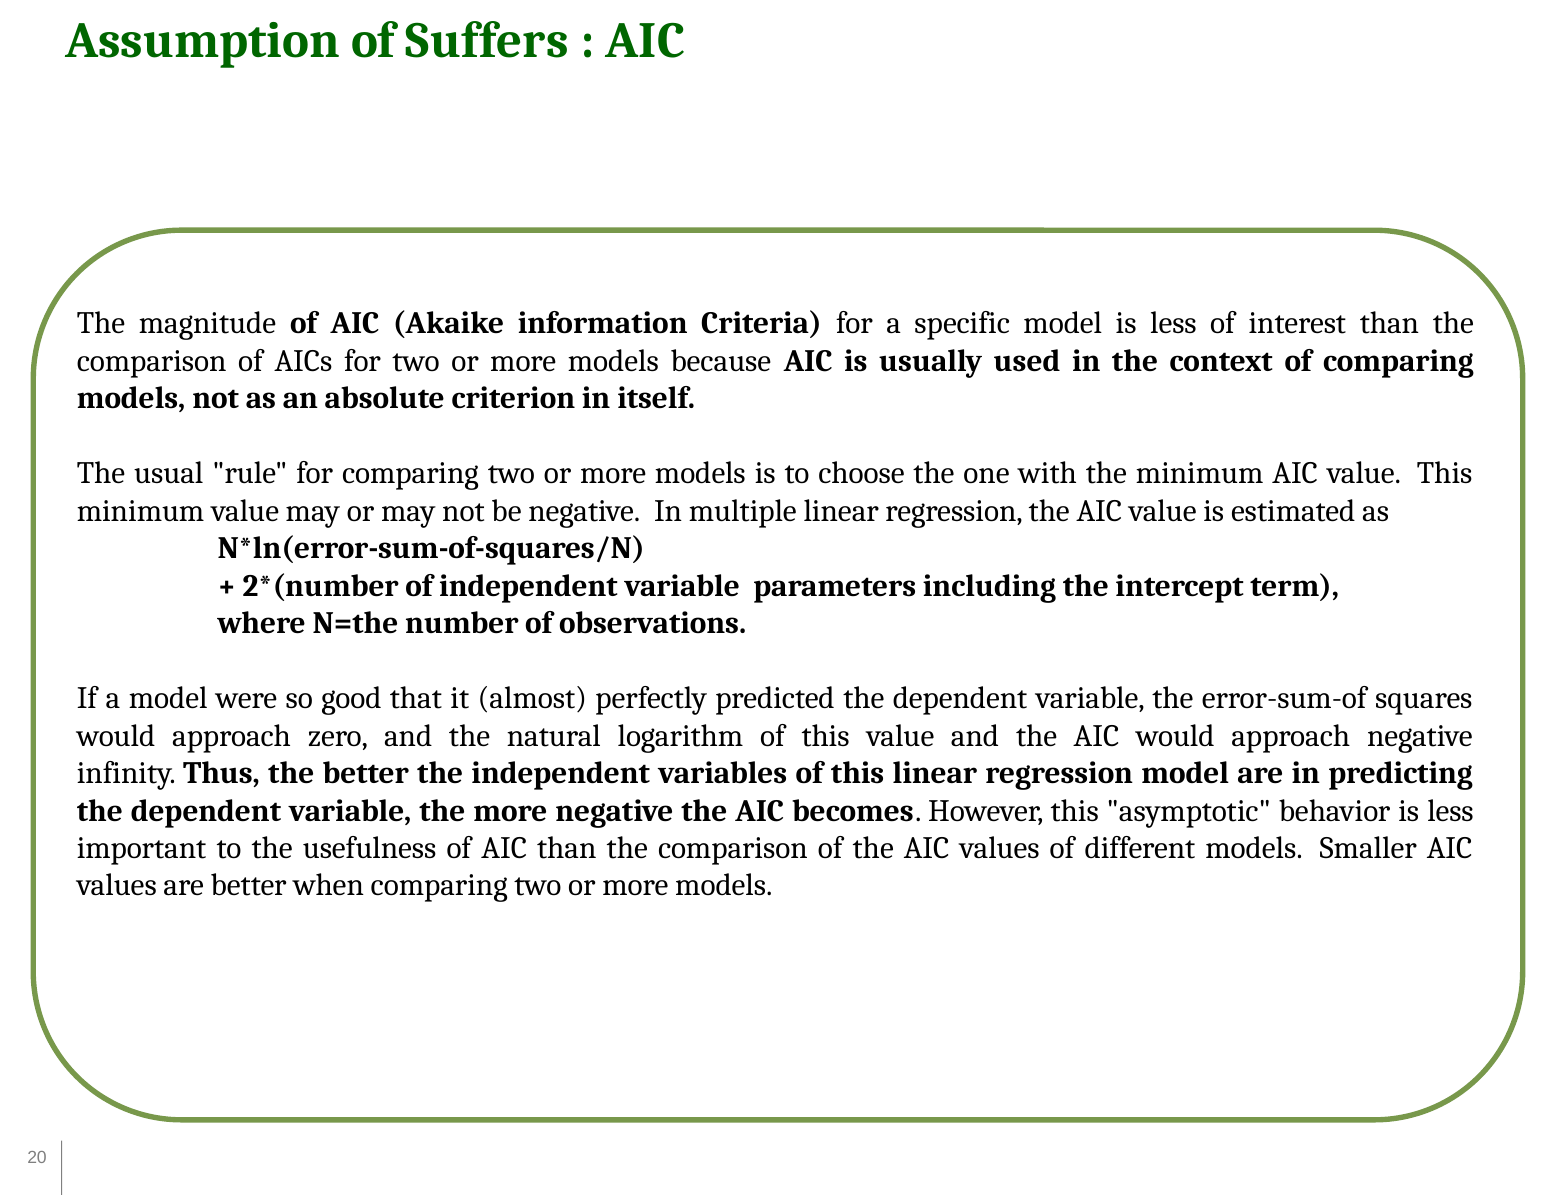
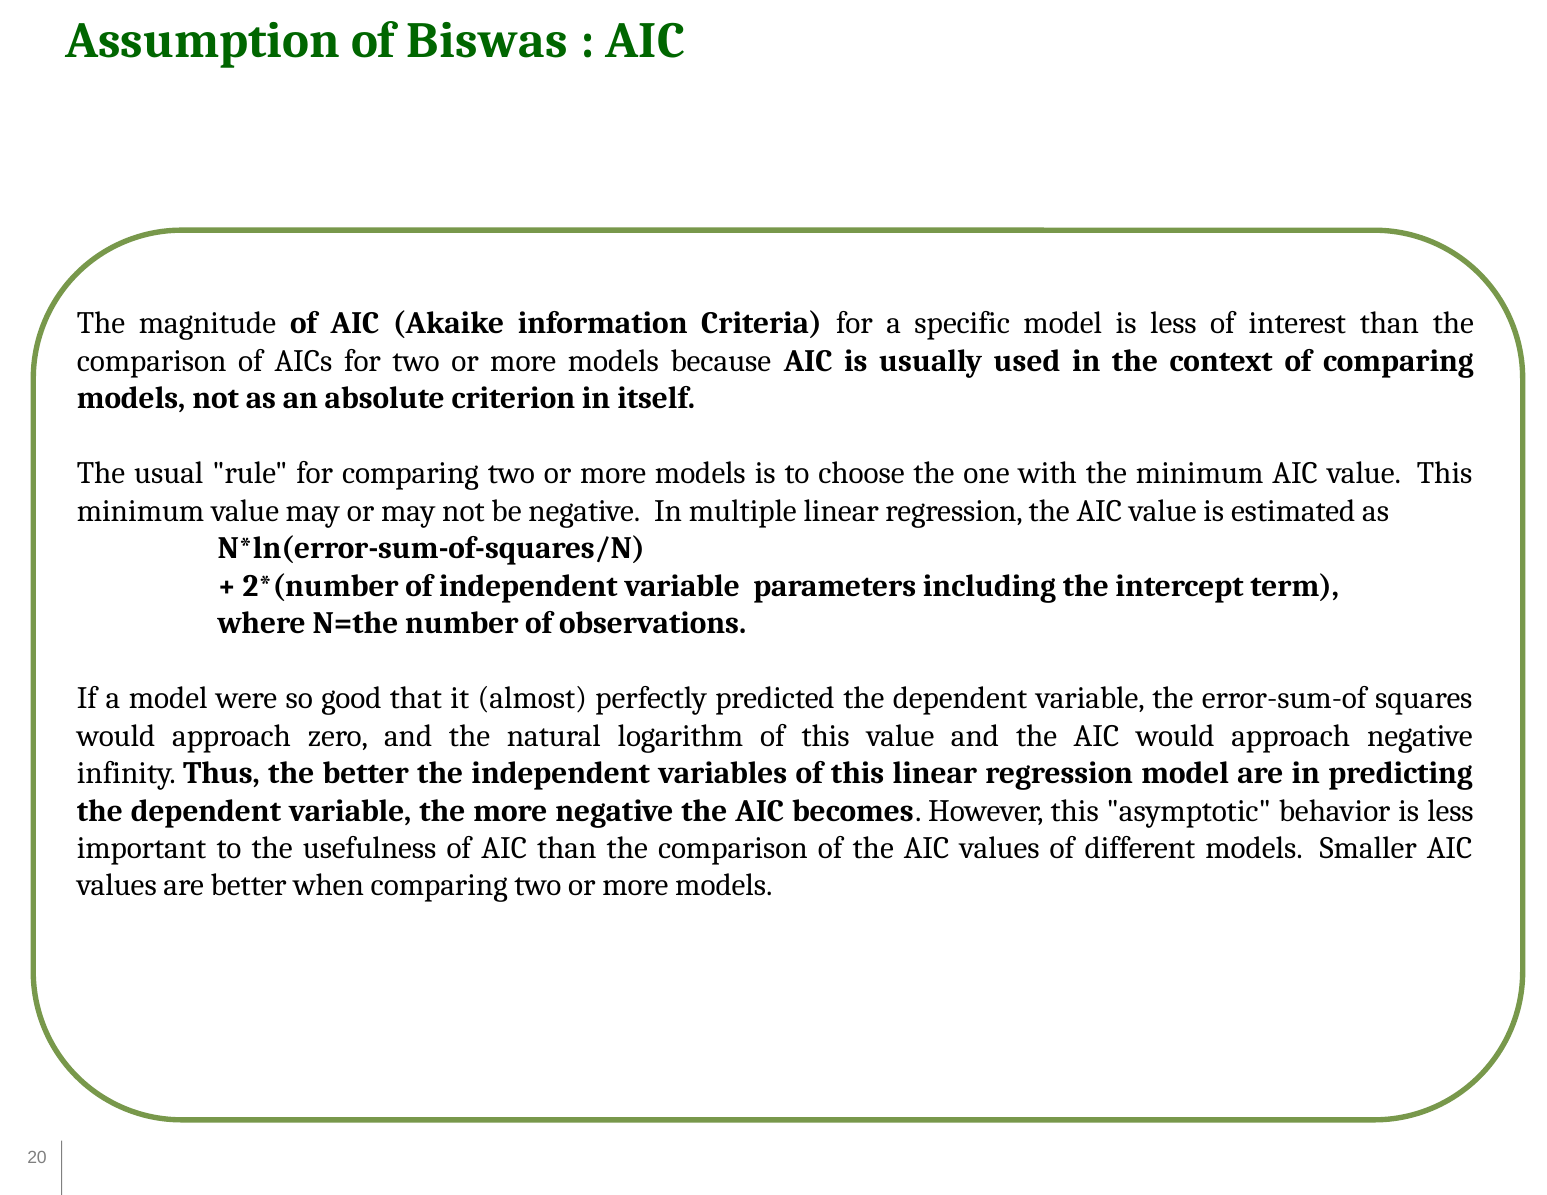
Suffers: Suffers -> Biswas (487, 41)
